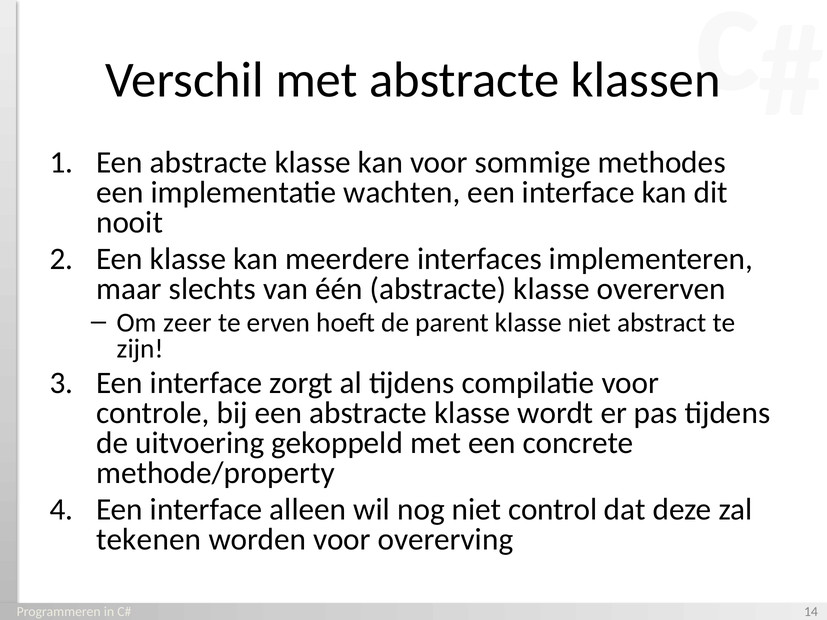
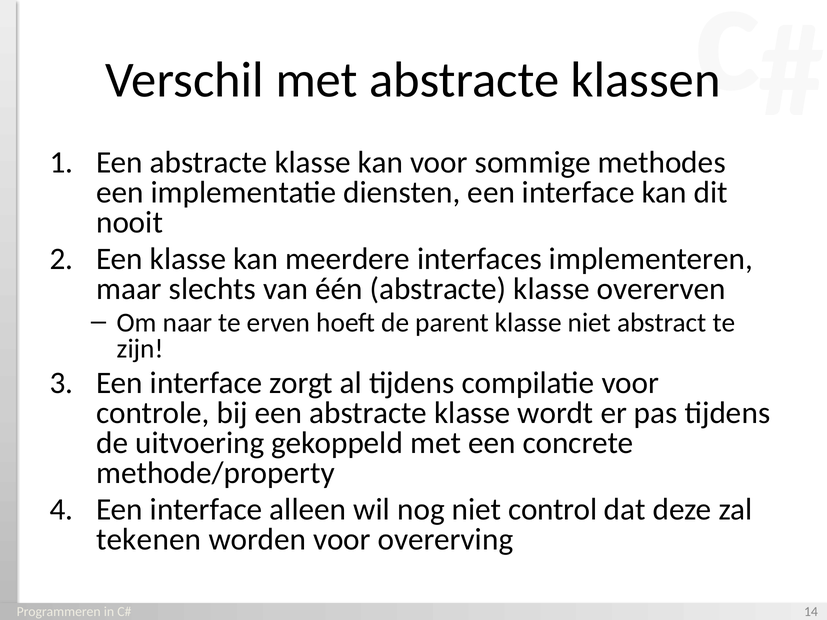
wachten: wachten -> diensten (402, 193)
zeer: zeer -> naar (188, 323)
